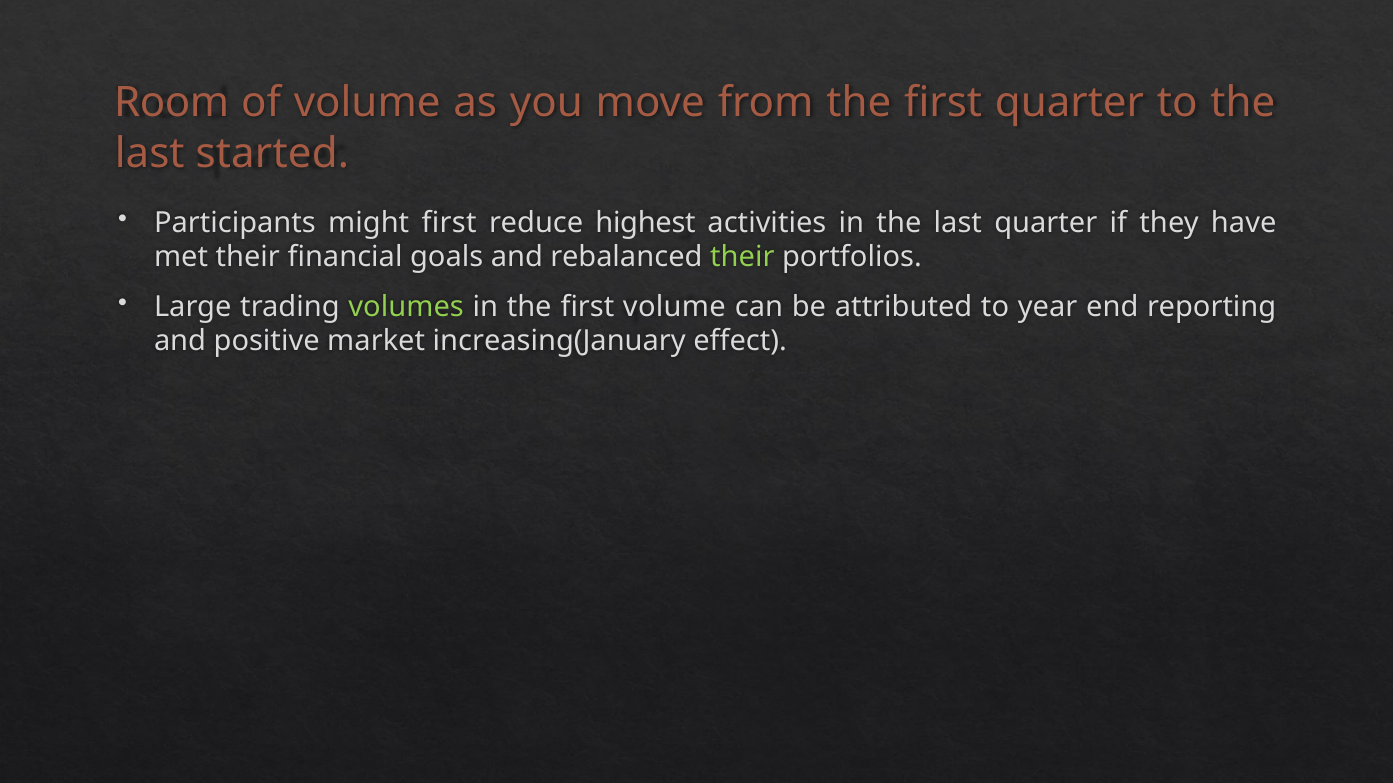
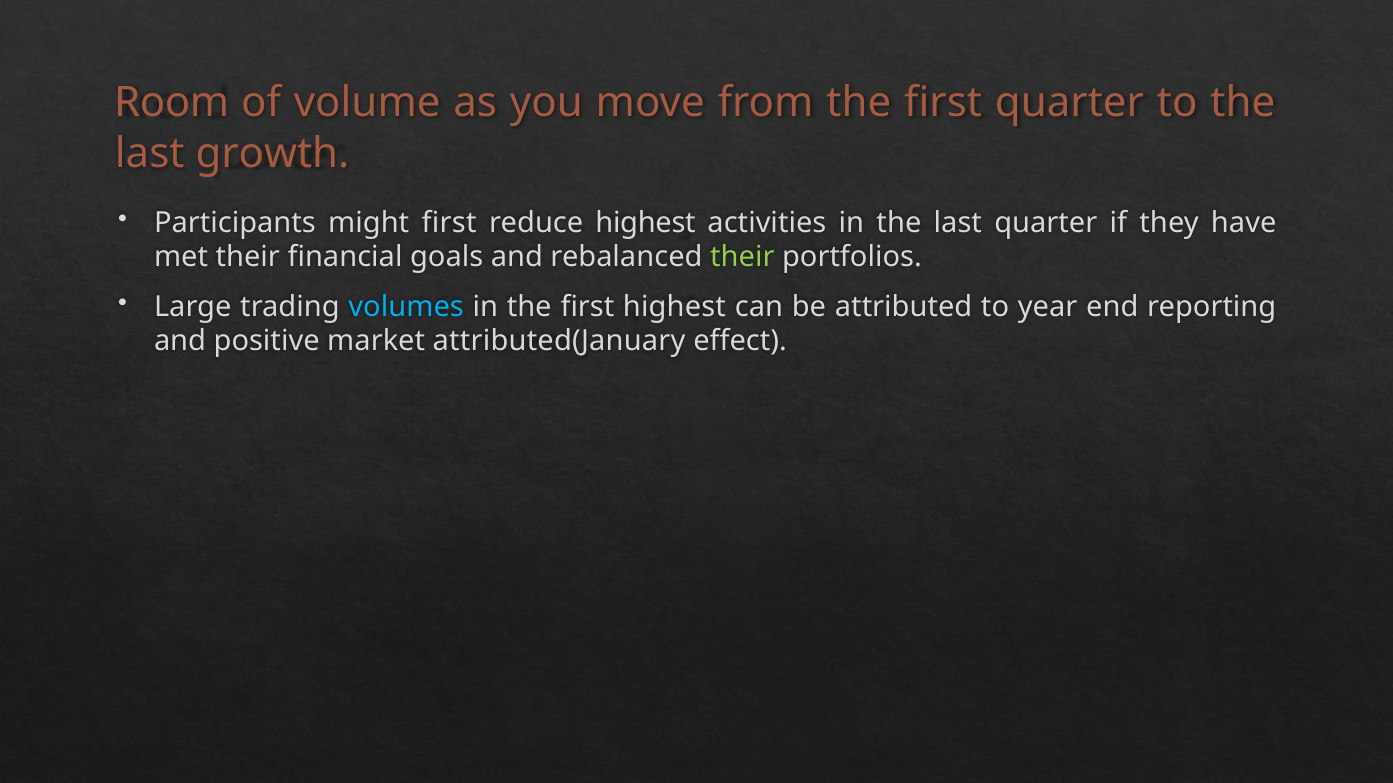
started: started -> growth (272, 154)
volumes colour: light green -> light blue (406, 307)
first volume: volume -> highest (674, 307)
increasing(January: increasing(January -> attributed(January (559, 342)
